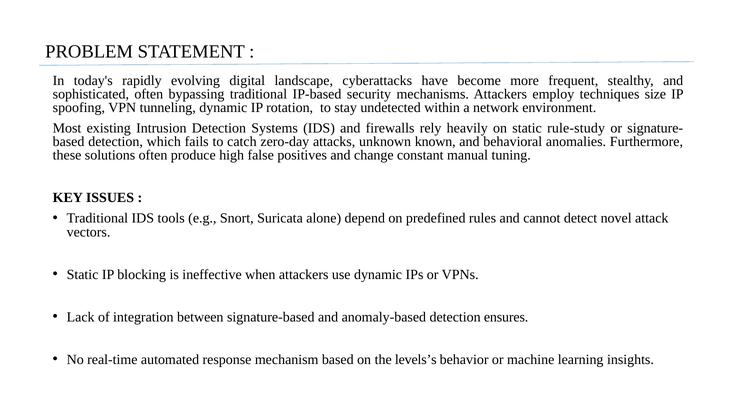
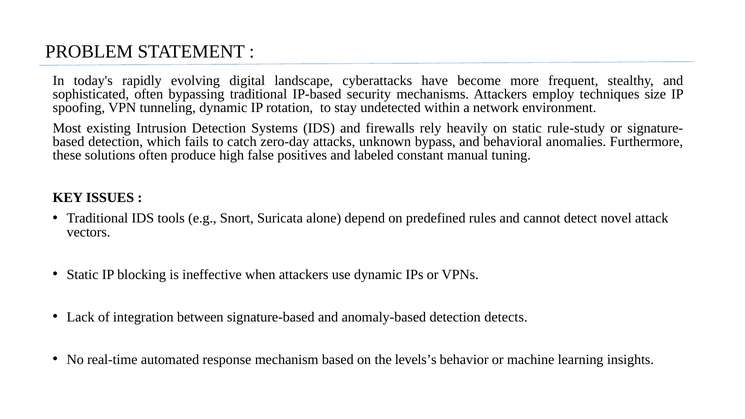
known: known -> bypass (435, 142)
change: change -> labeled (374, 155)
ensures: ensures -> detects (506, 317)
